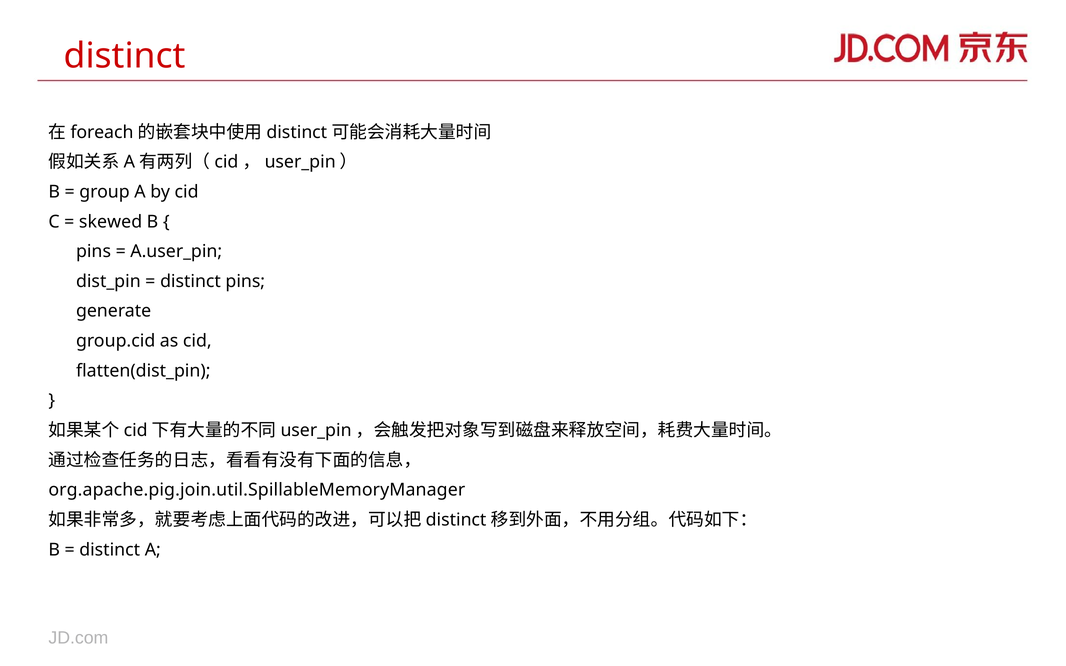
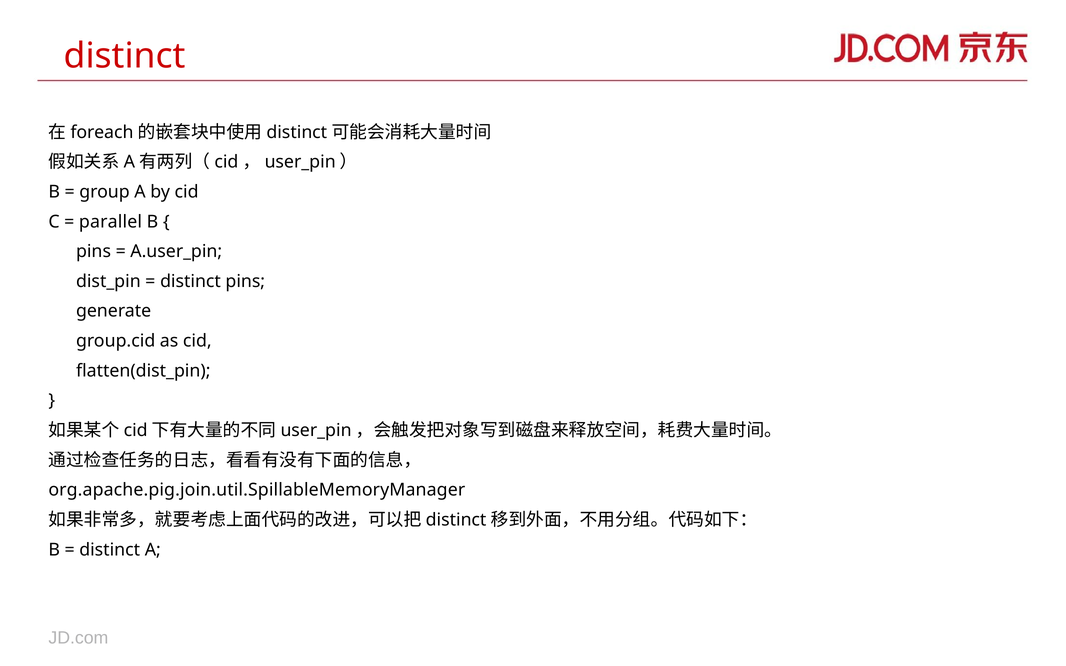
skewed: skewed -> parallel (111, 222)
